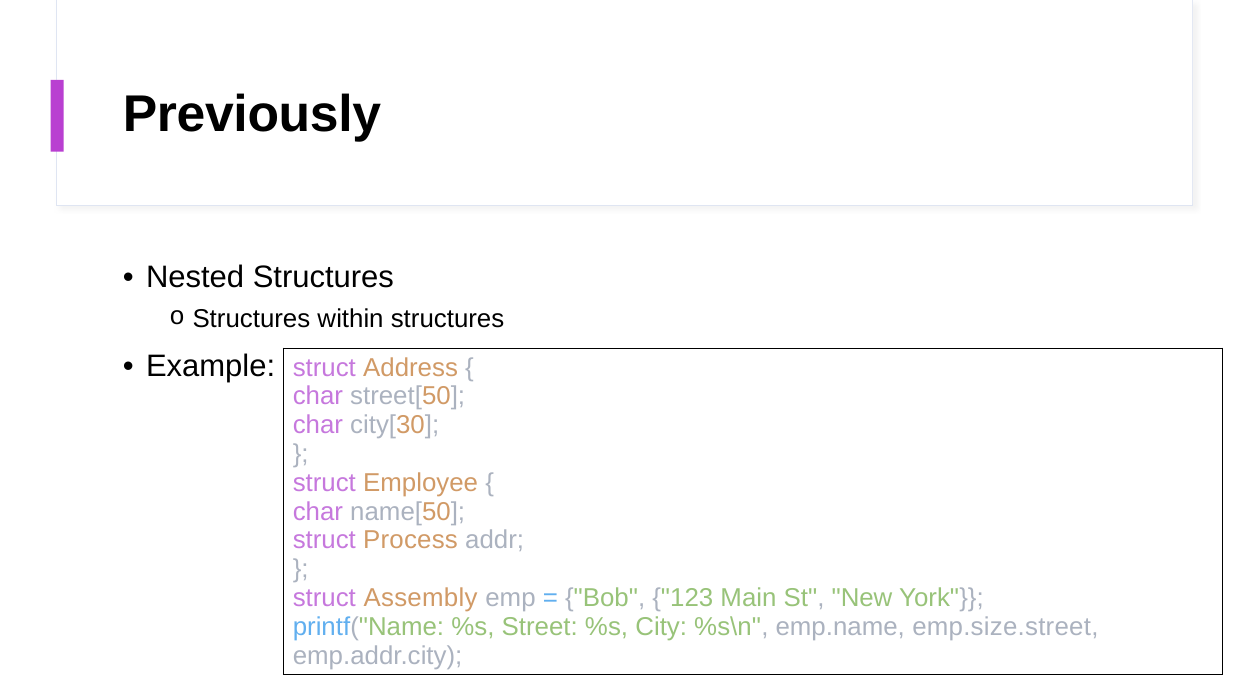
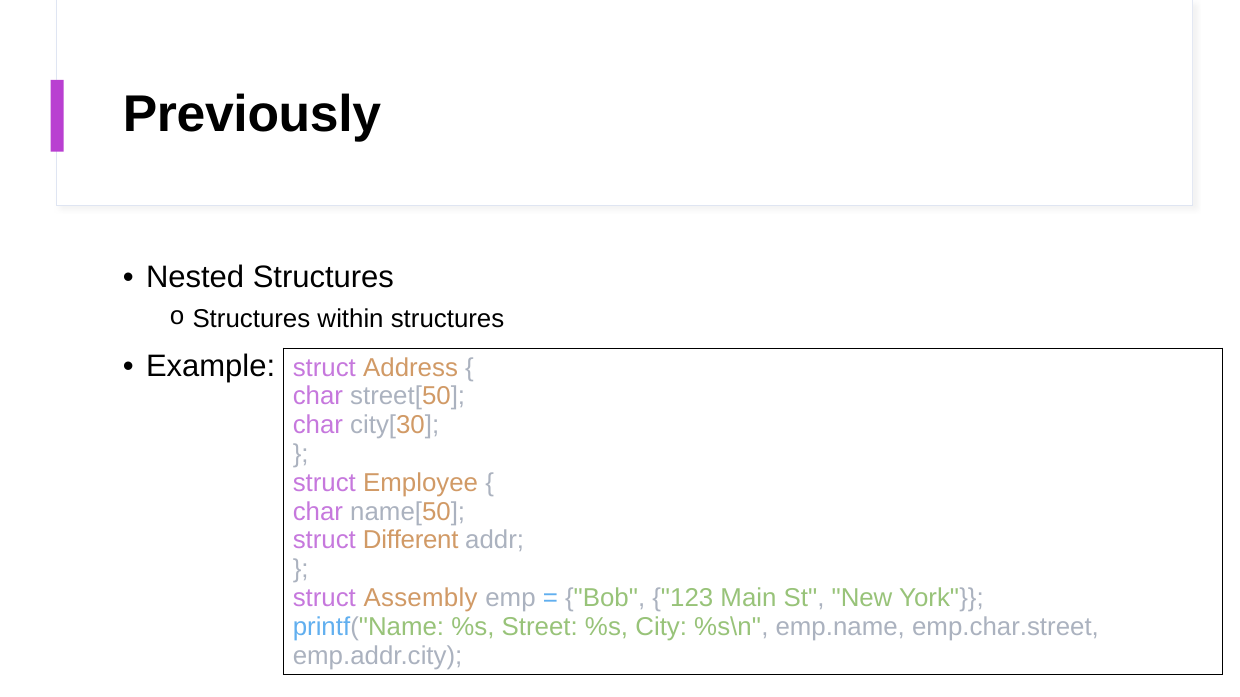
Process: Process -> Different (411, 541)
emp.size.street: emp.size.street -> emp.char.street (1005, 627)
